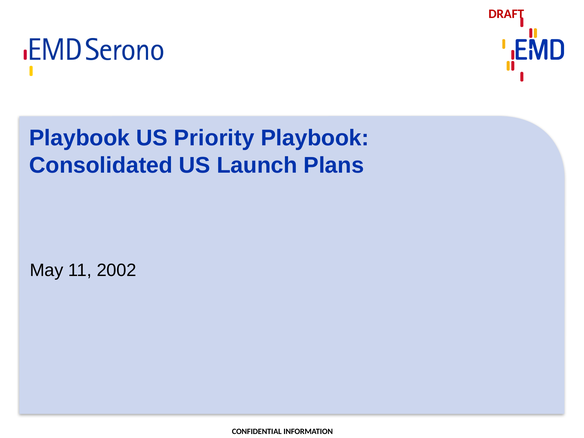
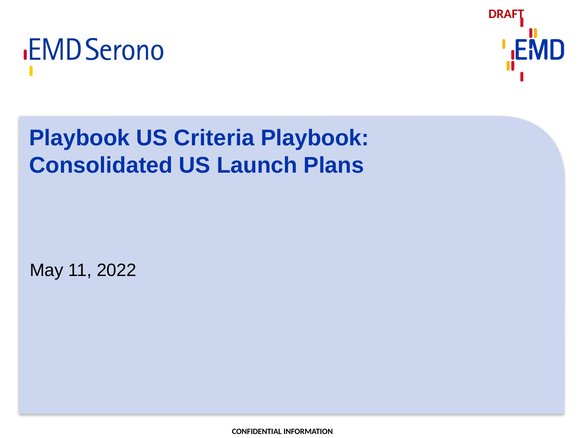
Priority: Priority -> Criteria (214, 138)
2002: 2002 -> 2022 (116, 270)
